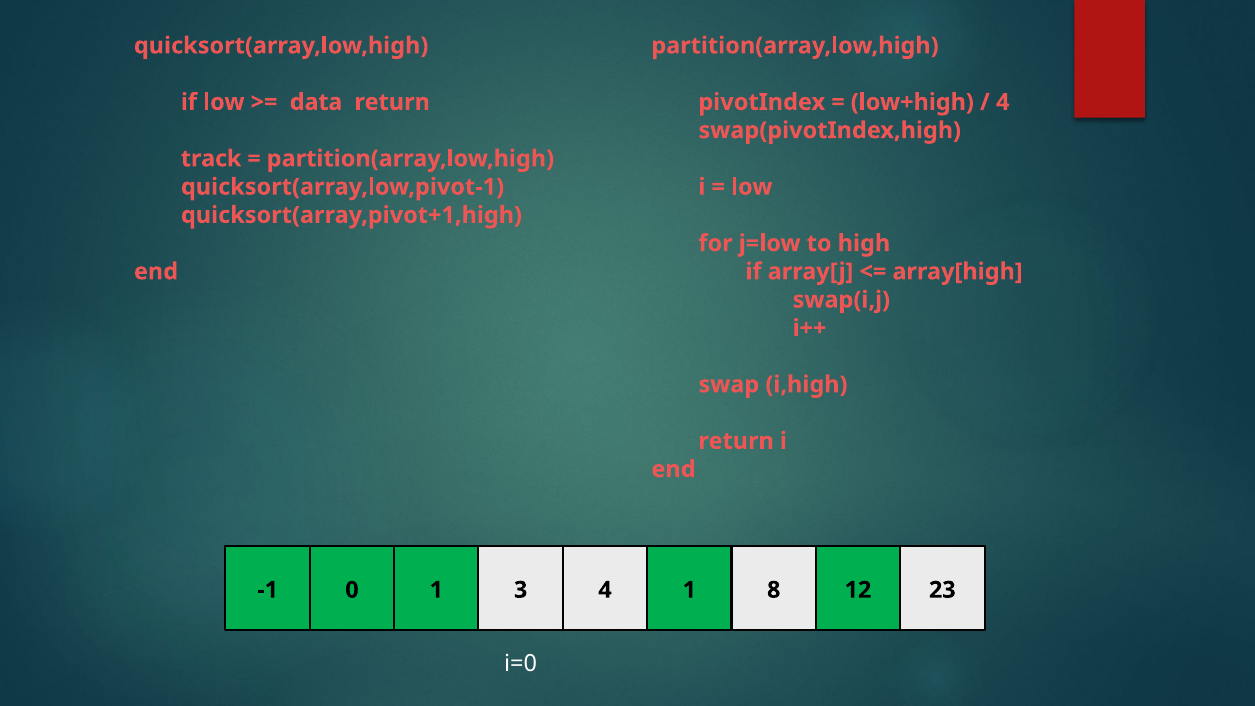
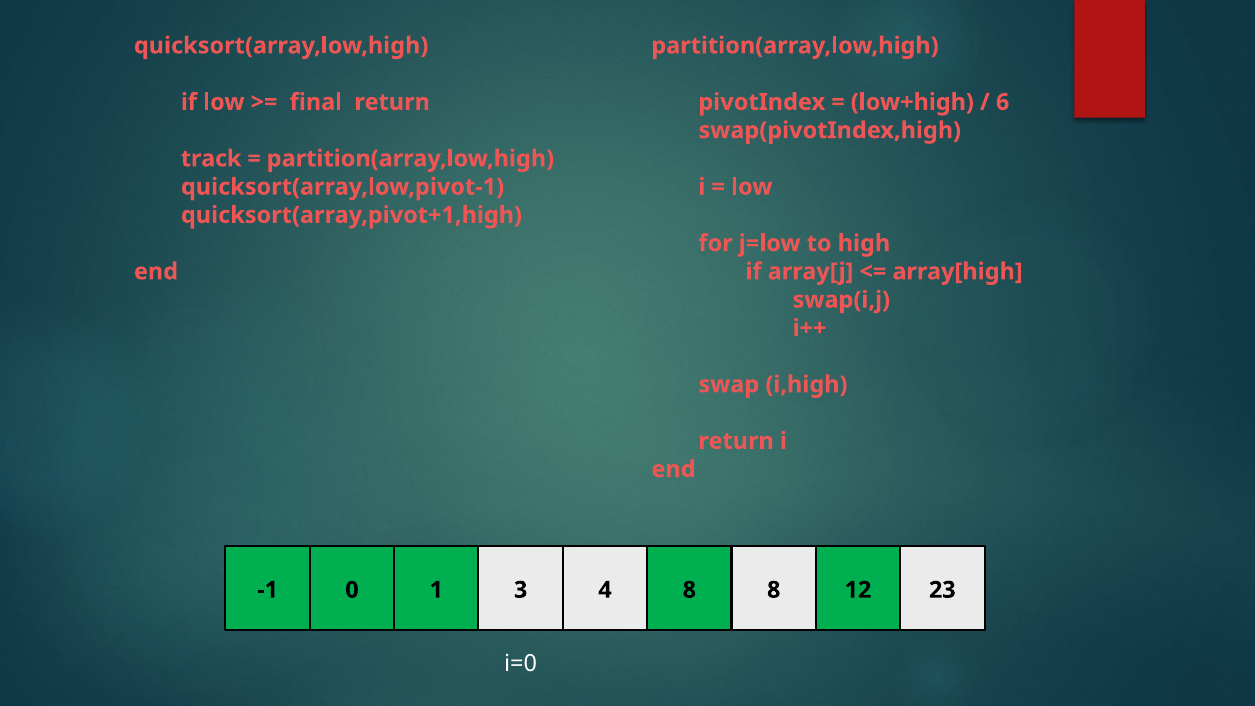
data: data -> final (316, 102)
4: 4 -> 6 (1003, 102)
4 1: 1 -> 8 (689, 590)
